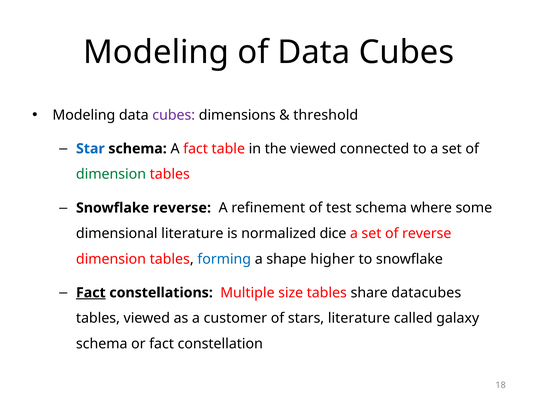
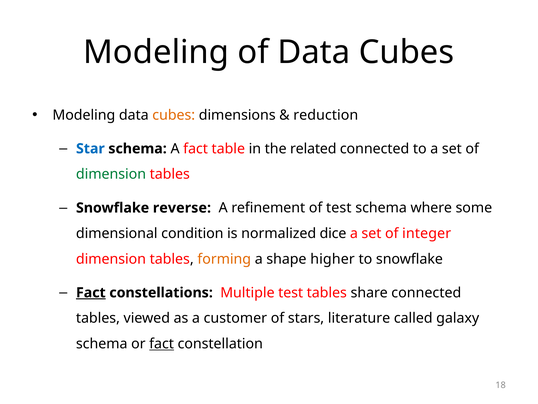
cubes colour: purple -> orange (174, 115)
threshold: threshold -> reduction (326, 115)
the viewed: viewed -> related (313, 148)
dimensional literature: literature -> condition (192, 233)
of reverse: reverse -> integer (427, 233)
forming colour: blue -> orange (224, 259)
Multiple size: size -> test (291, 292)
share datacubes: datacubes -> connected (426, 292)
fact underline: none -> present (162, 343)
